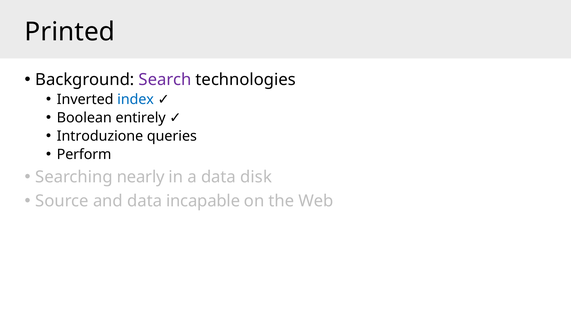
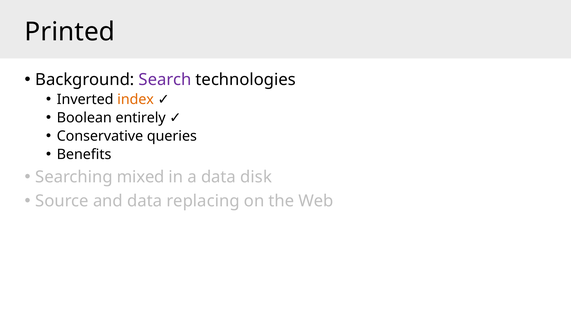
index colour: blue -> orange (136, 99)
Introduzione: Introduzione -> Conservative (100, 136)
Perform: Perform -> Benefits (84, 154)
nearly: nearly -> mixed (141, 177)
incapable: incapable -> replacing (203, 201)
